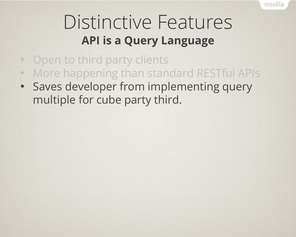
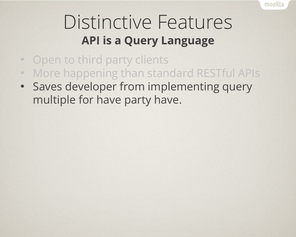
for cube: cube -> have (109, 100)
party third: third -> have (168, 100)
